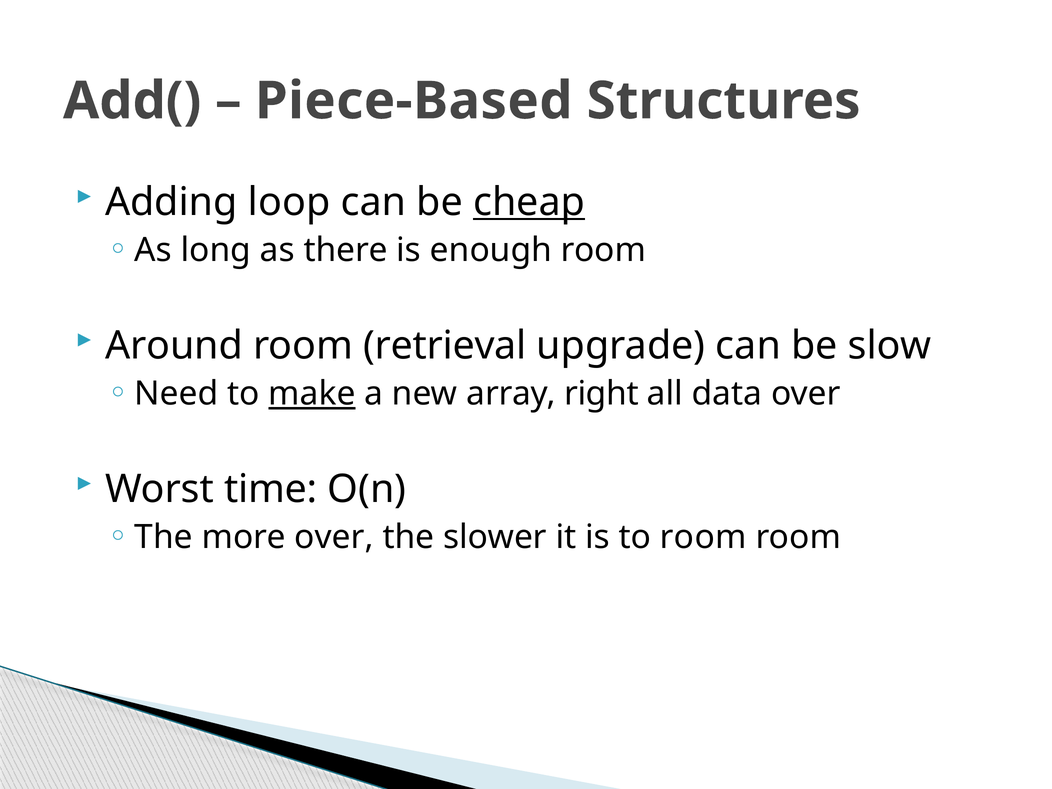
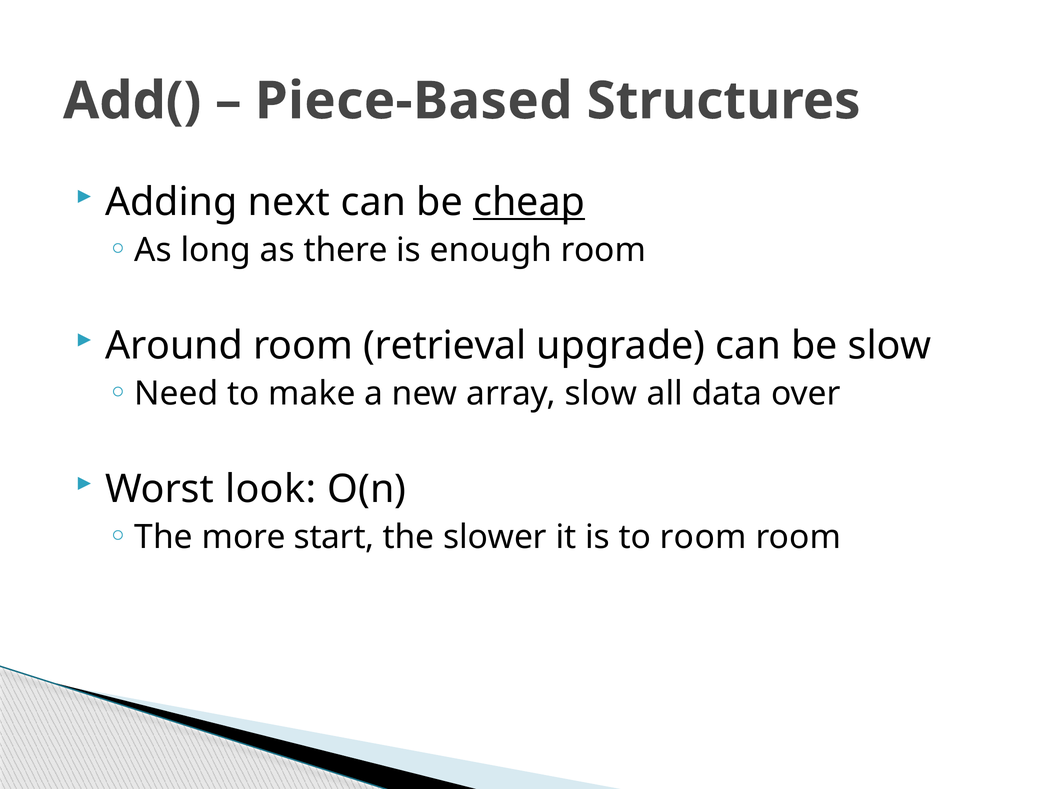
loop: loop -> next (289, 202)
make underline: present -> none (312, 394)
array right: right -> slow (601, 394)
time: time -> look (271, 489)
more over: over -> start (334, 537)
